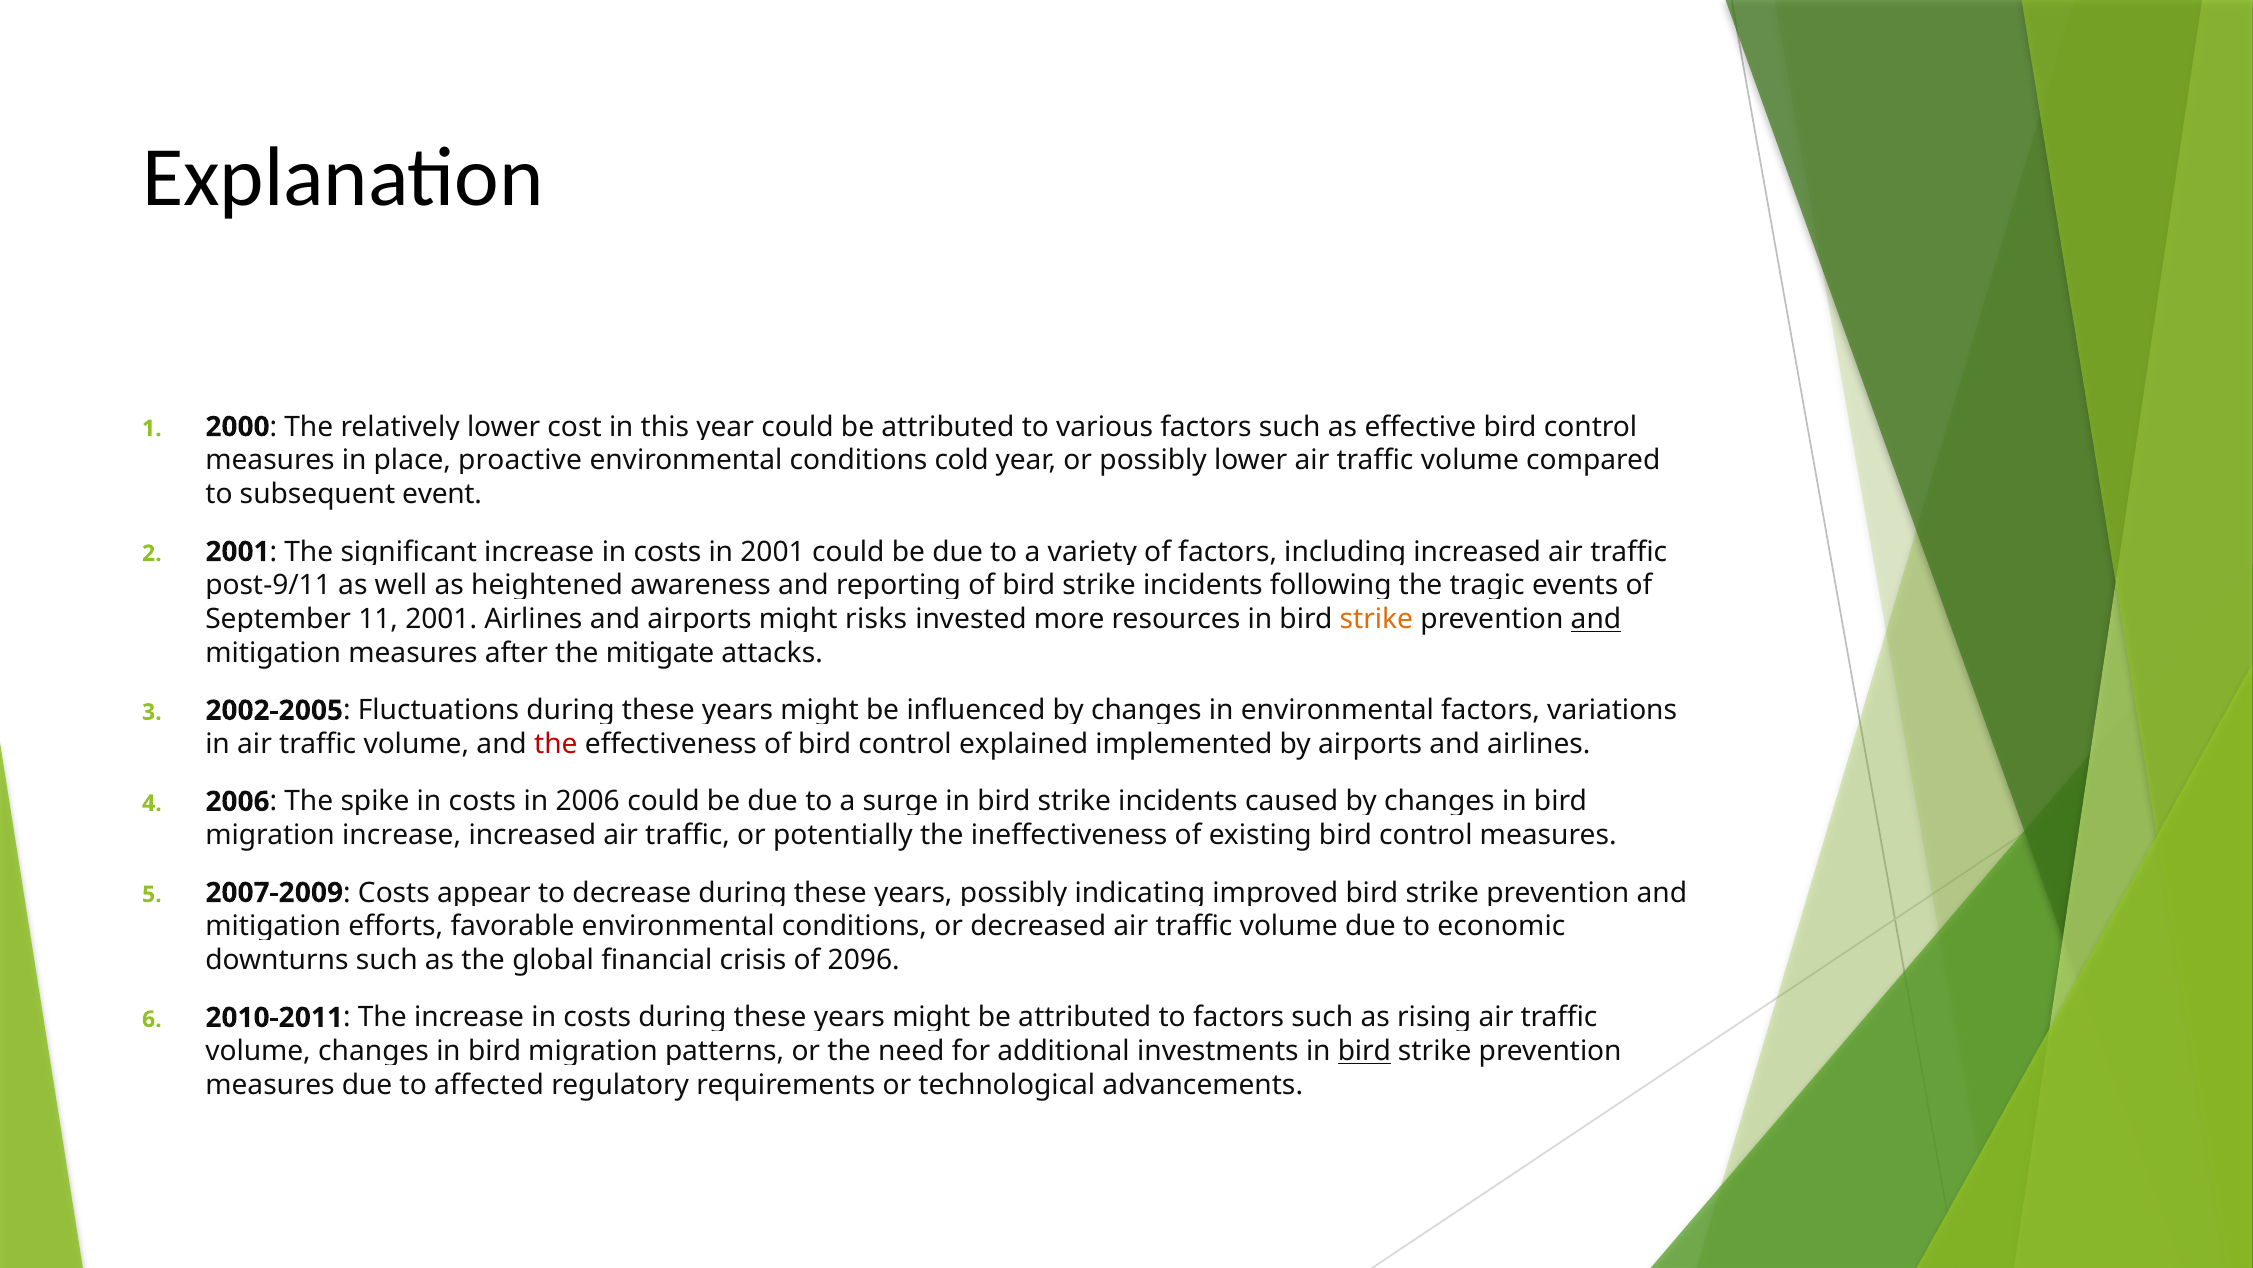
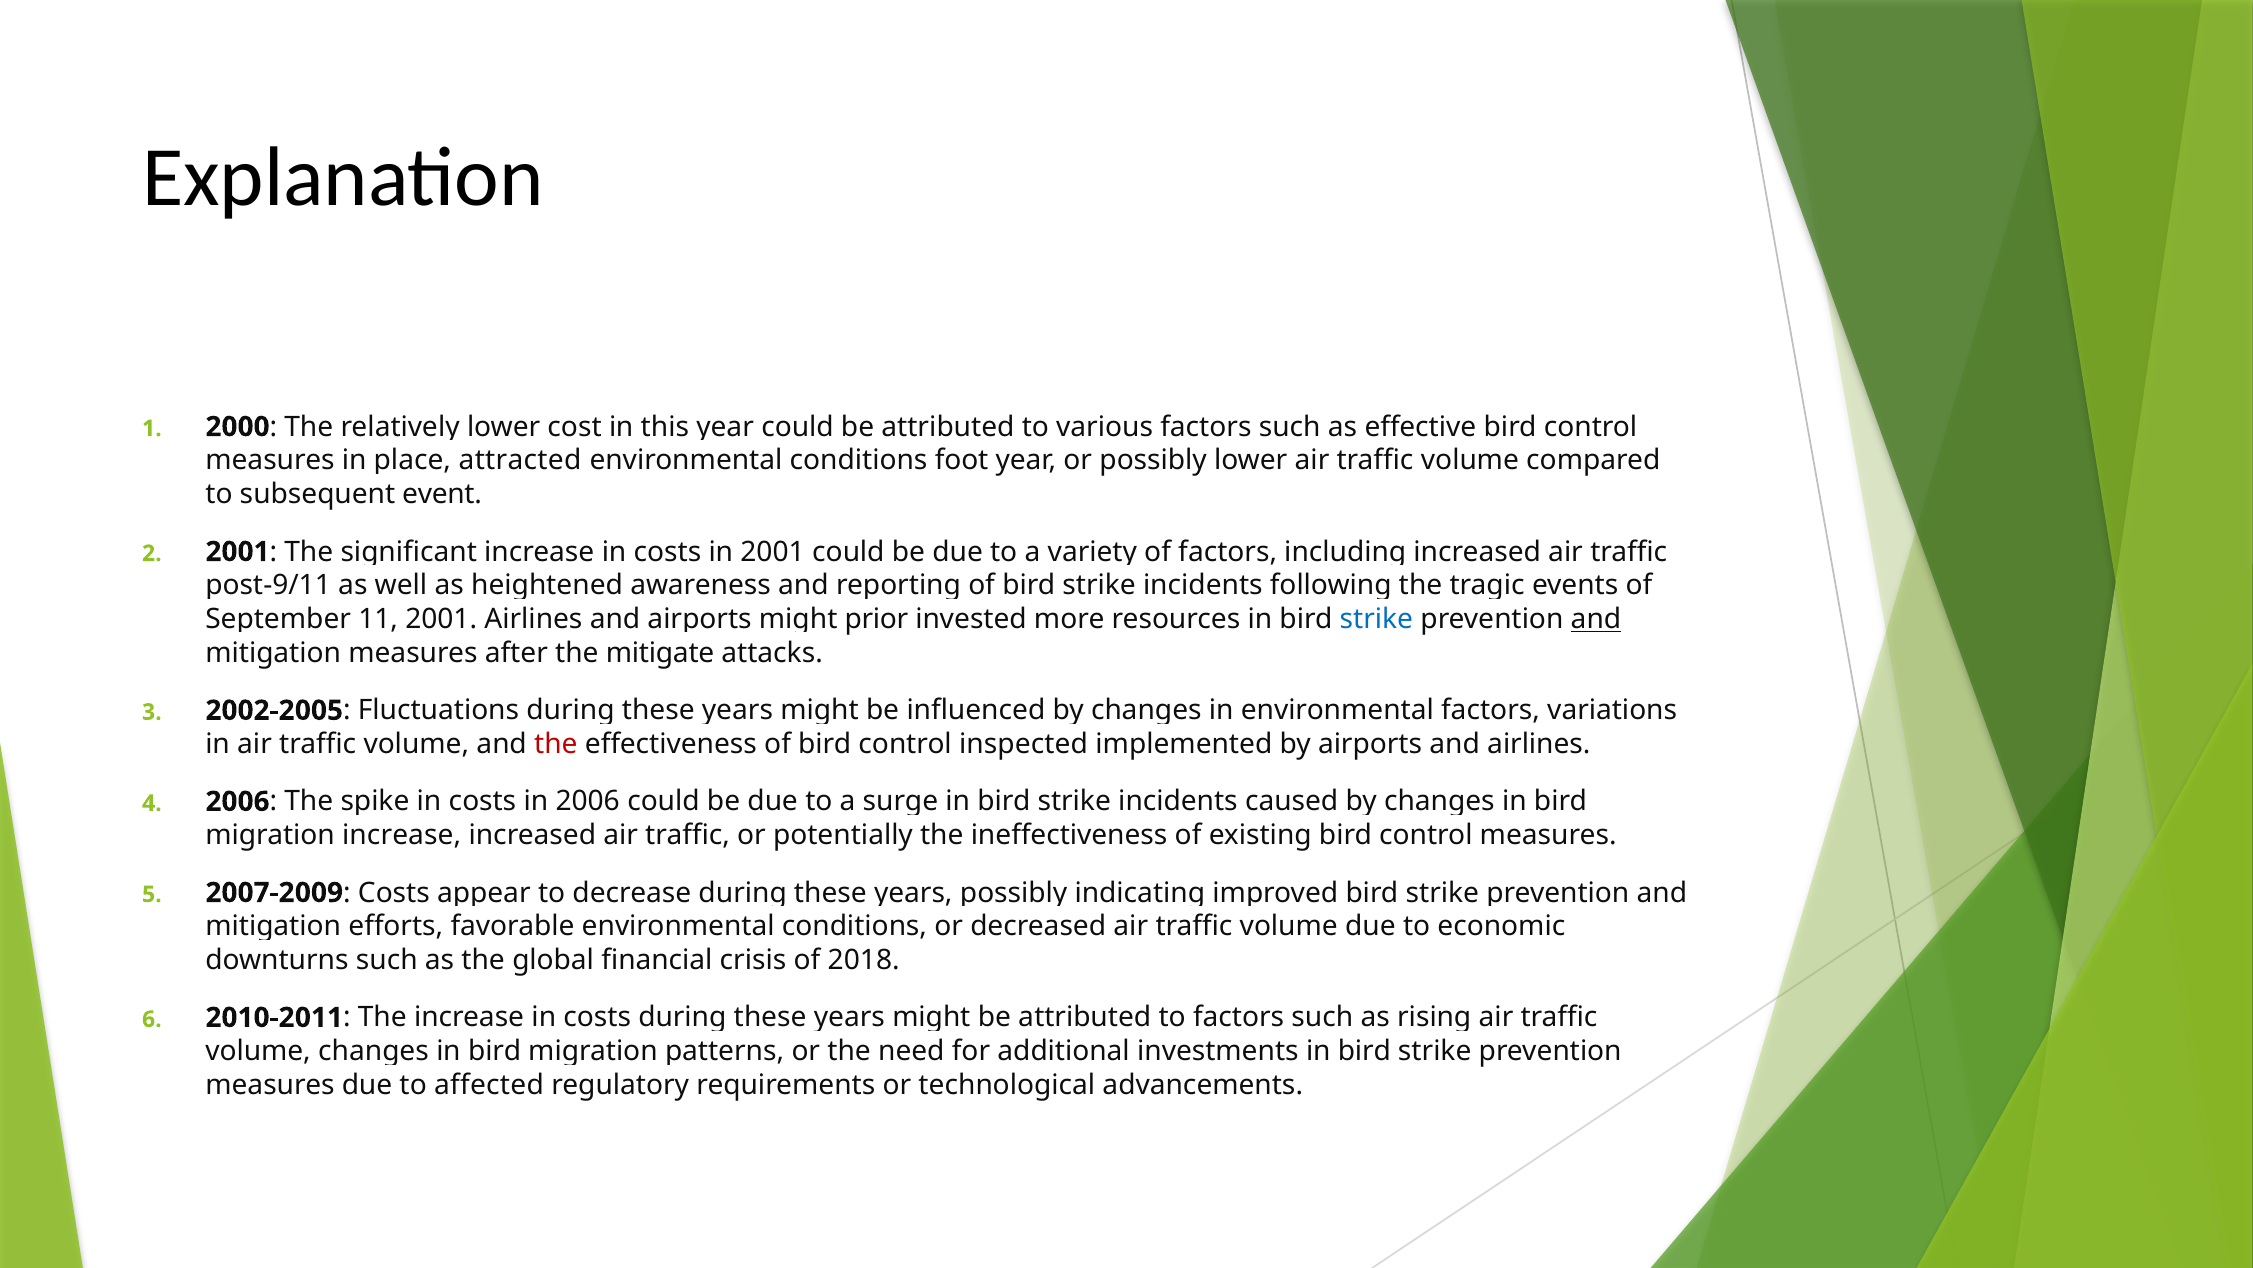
proactive: proactive -> attracted (520, 460)
cold: cold -> foot (962, 460)
risks: risks -> prior (876, 619)
strike colour: orange -> blue (1376, 619)
explained: explained -> inspected (1024, 744)
2096: 2096 -> 2018 (864, 960)
bird underline: present -> none (1364, 1051)
